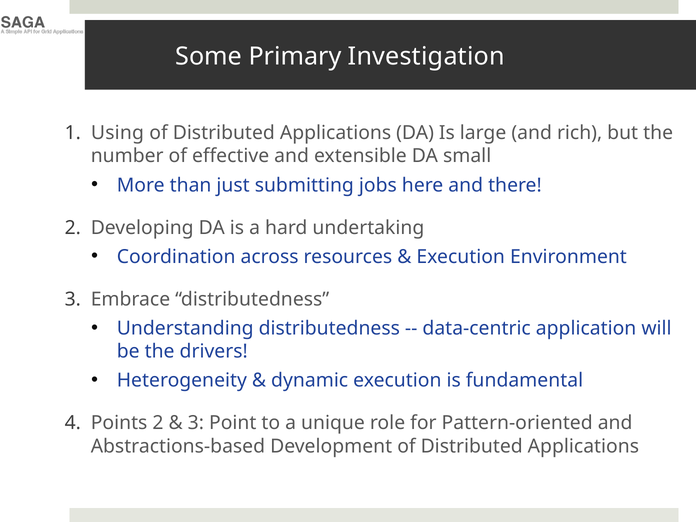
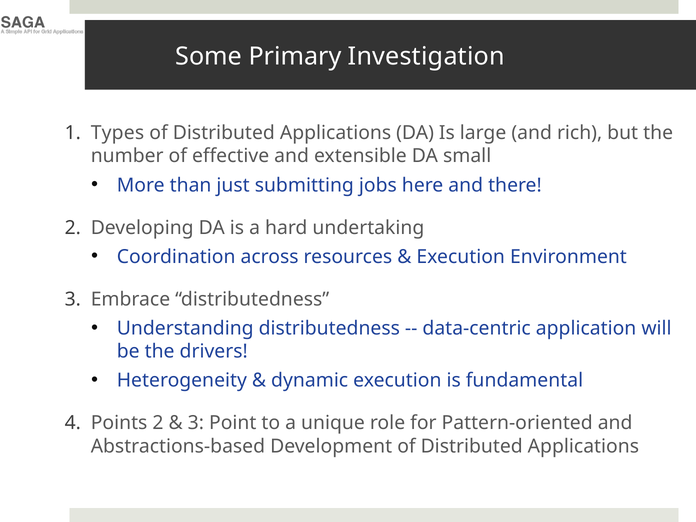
Using: Using -> Types (117, 133)
